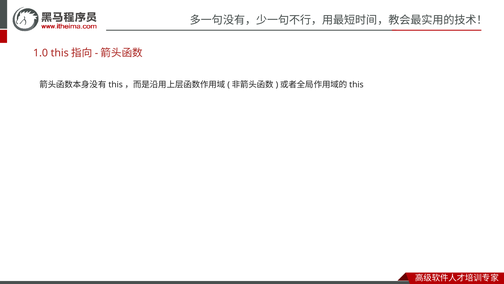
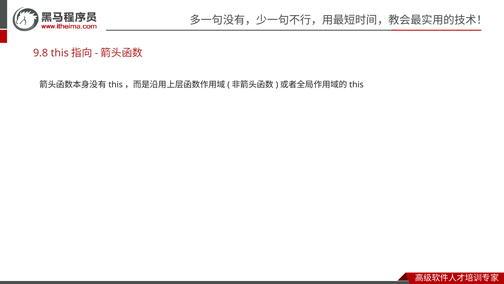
1.0: 1.0 -> 9.8 (41, 53)
